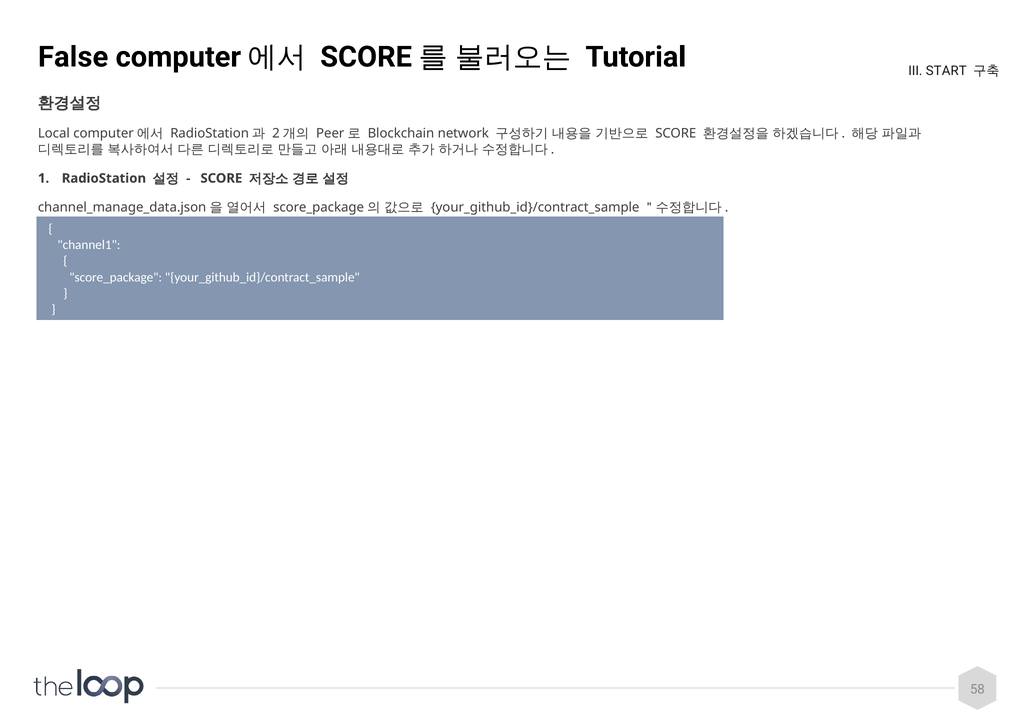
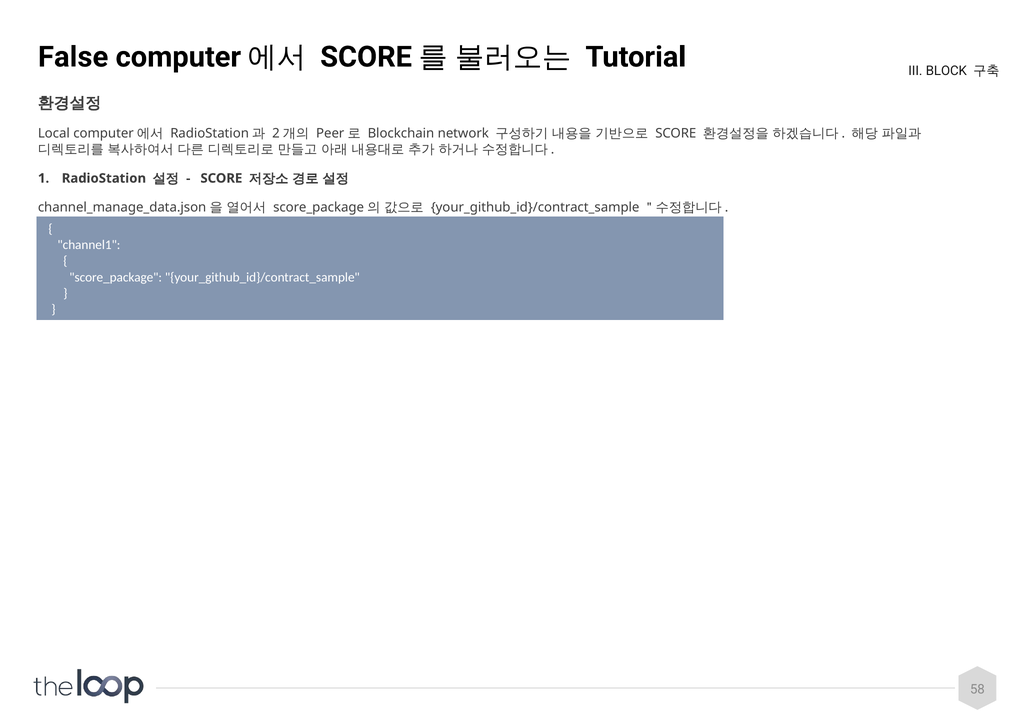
START: START -> BLOCK (946, 71)
